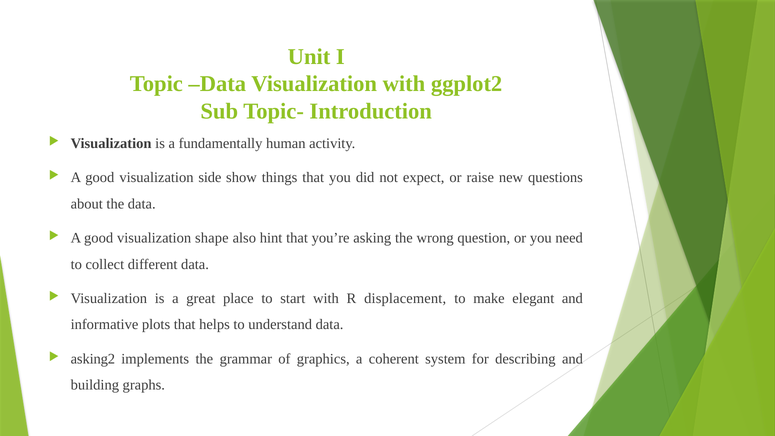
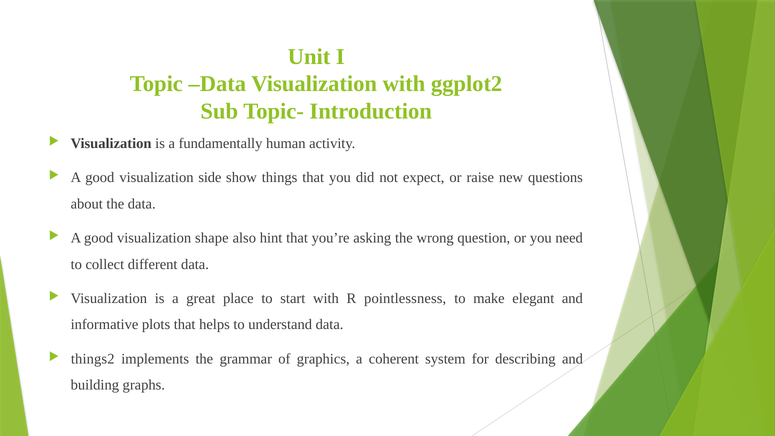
displacement: displacement -> pointlessness (405, 298)
asking2: asking2 -> things2 (93, 359)
